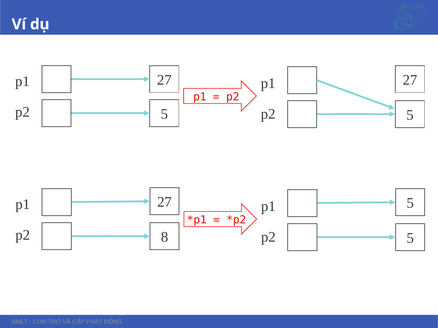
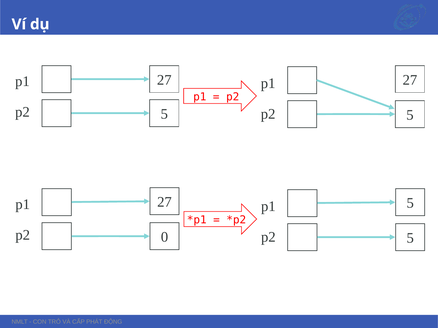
8: 8 -> 0 (165, 238)
